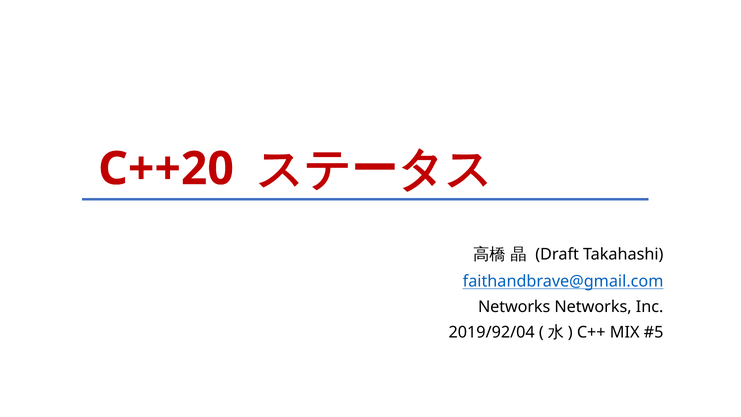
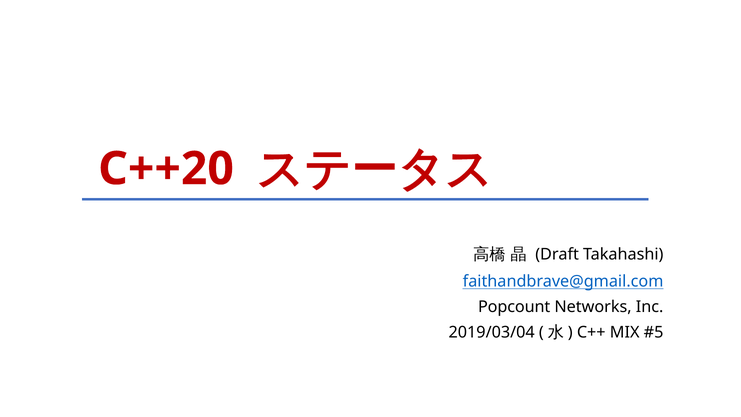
Networks: Networks -> Popcount (514, 307)
2019/92/04: 2019/92/04 -> 2019/03/04 (492, 332)
